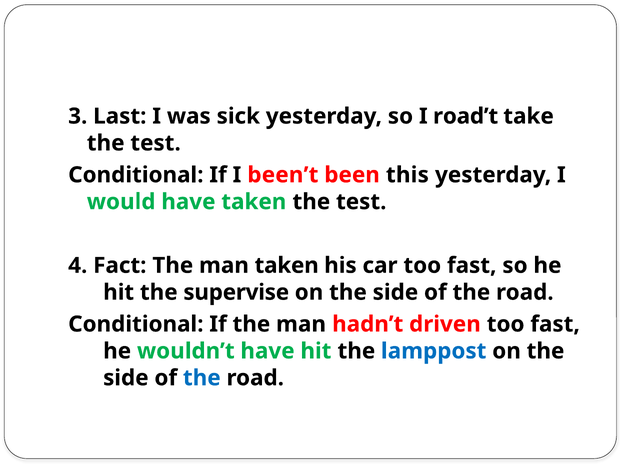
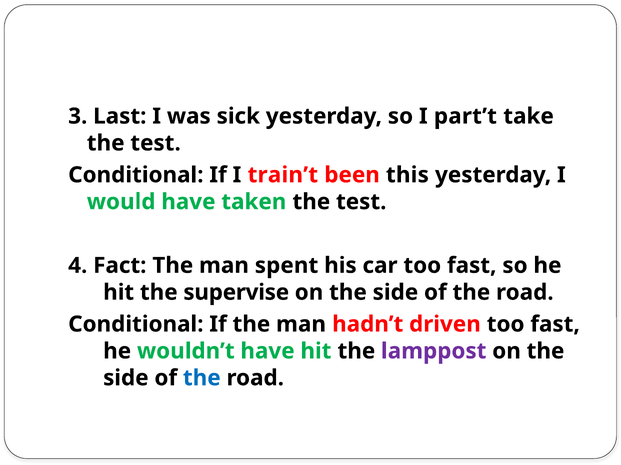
road’t: road’t -> part’t (465, 116)
been’t: been’t -> train’t (283, 175)
man taken: taken -> spent (287, 266)
lamppost colour: blue -> purple (434, 352)
